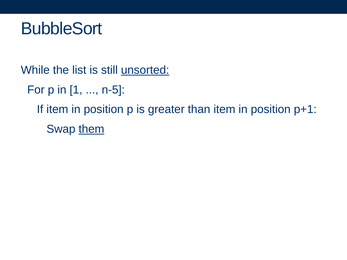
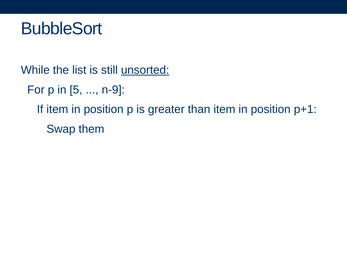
1: 1 -> 5 (76, 90)
n-5: n-5 -> n-9 (113, 90)
them underline: present -> none (91, 129)
